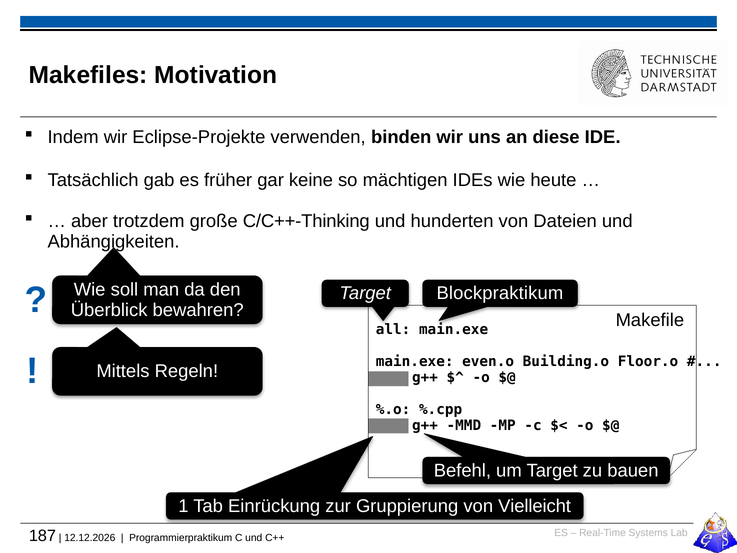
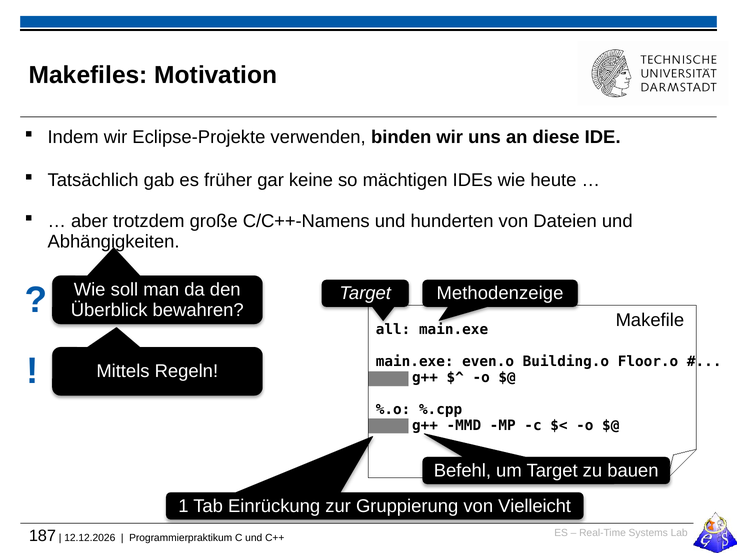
C/C++-Thinking: C/C++-Thinking -> C/C++-Namens (306, 221)
Blockpraktikum: Blockpraktikum -> Methodenzeige (500, 293)
